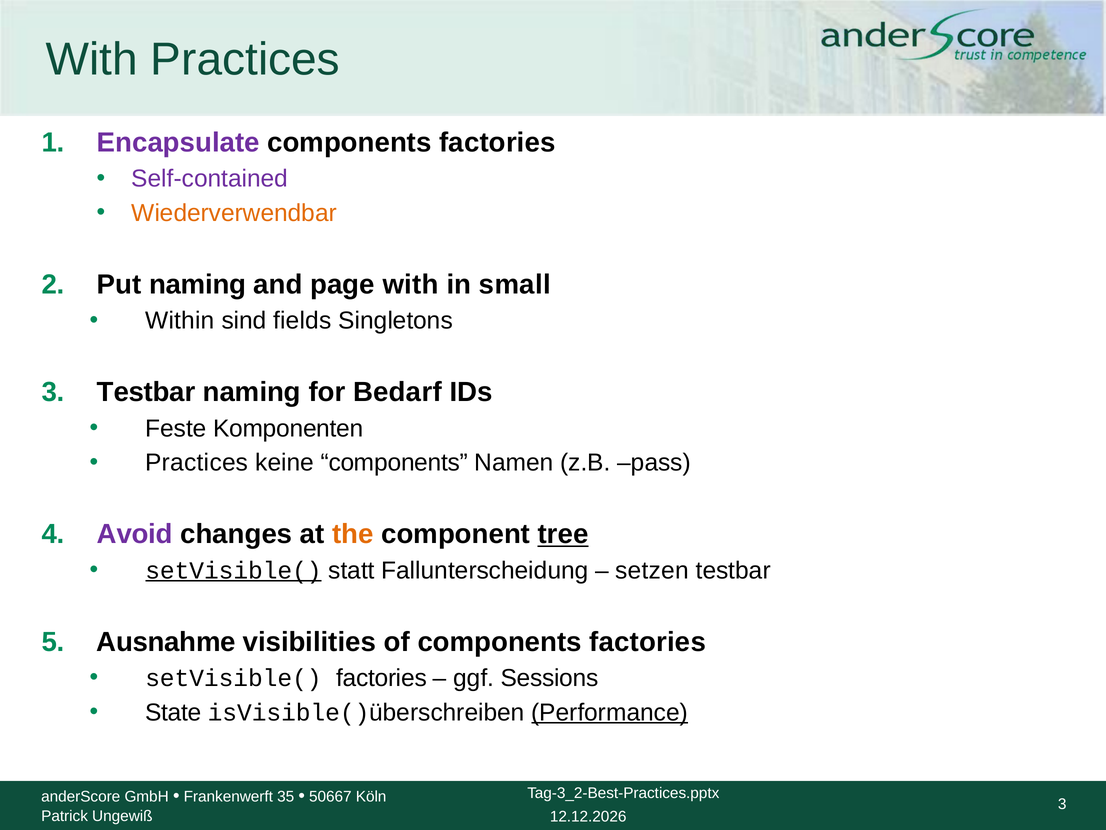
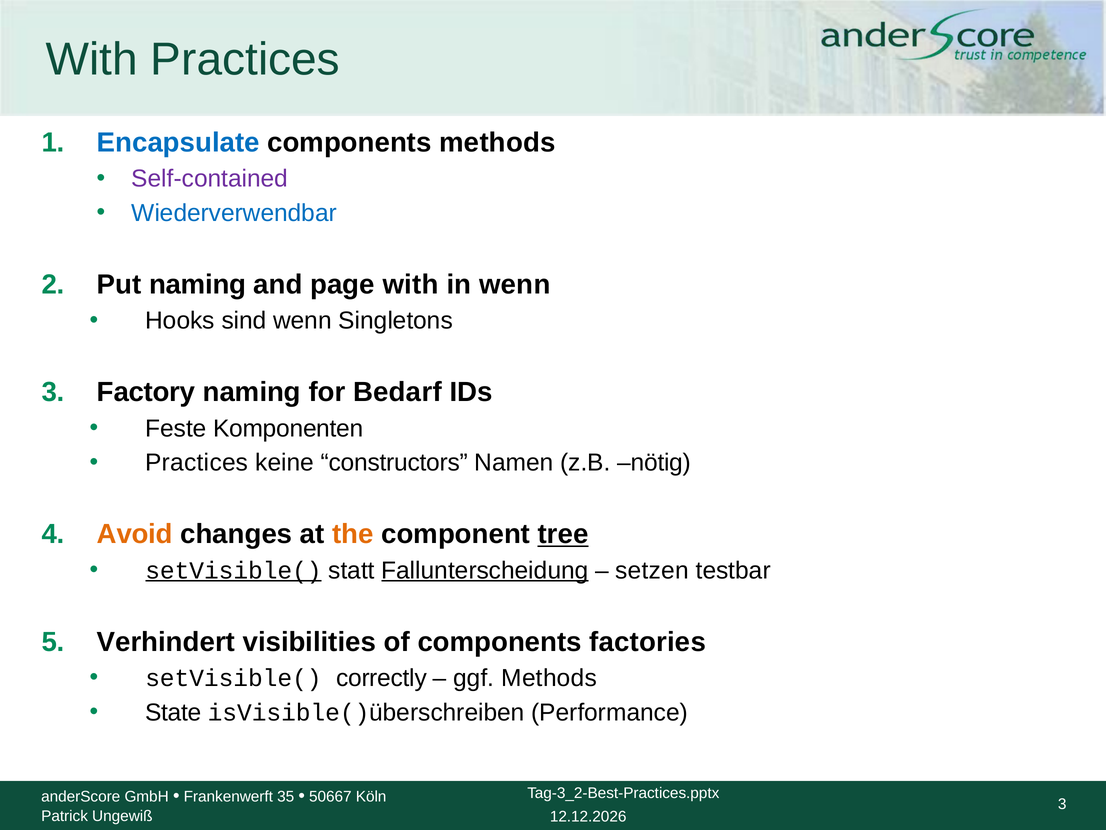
Encapsulate colour: purple -> blue (178, 143)
factories: factories -> methods (497, 143)
Wiederverwendbar colour: orange -> blue (234, 213)
in small: small -> wenn (515, 285)
Within: Within -> Hooks (180, 321)
sind fields: fields -> wenn (302, 321)
Testbar: Testbar -> Factory (146, 392)
keine components: components -> constructors (394, 463)
pass: pass -> nötig (654, 463)
Avoid colour: purple -> orange (135, 534)
Fallunterscheidung underline: none -> present (485, 570)
Ausnahme: Ausnahme -> Verhindert (166, 642)
setVisible( factories: factories -> correctly (381, 678)
ggf Sessions: Sessions -> Methods (549, 678)
Performance underline: present -> none (610, 712)
